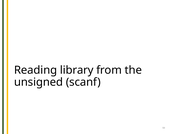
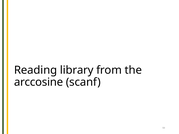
unsigned: unsigned -> arccosine (39, 82)
